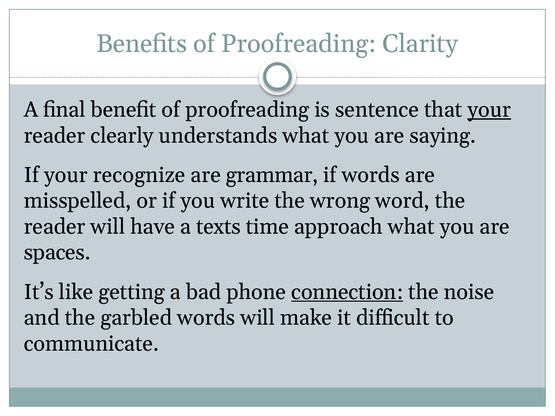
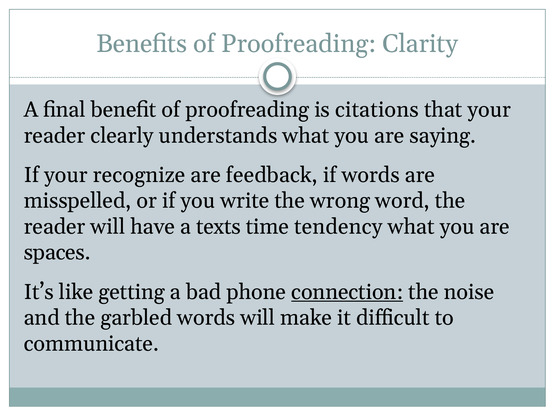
sentence: sentence -> citations (377, 110)
your underline: present -> none (489, 110)
grammar: grammar -> feedback (272, 175)
approach: approach -> tendency (338, 227)
